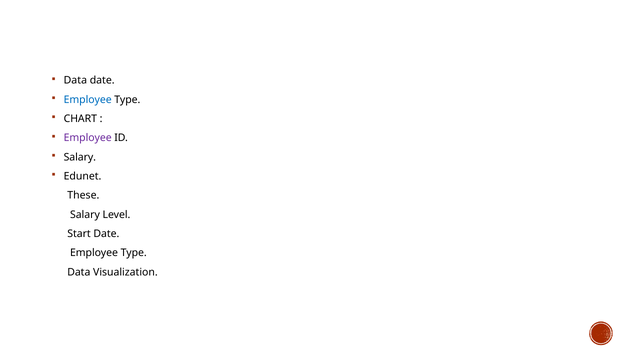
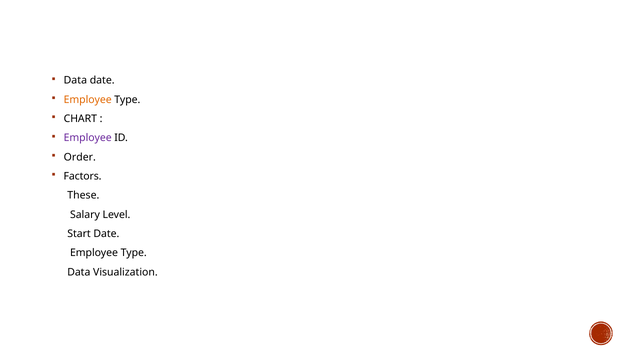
Employee colour: blue -> orange (88, 100)
Salary: Salary -> Order (80, 157)
Edunet: Edunet -> Factors (83, 176)
